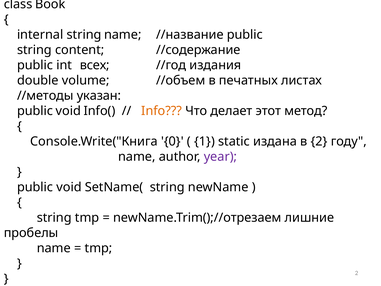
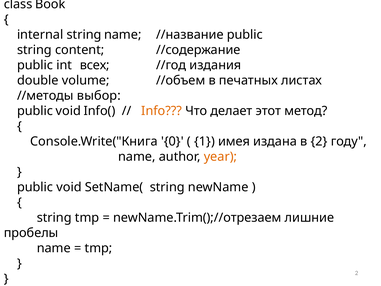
указан: указан -> выбор (99, 96)
static: static -> имея (234, 141)
year colour: purple -> orange (220, 157)
